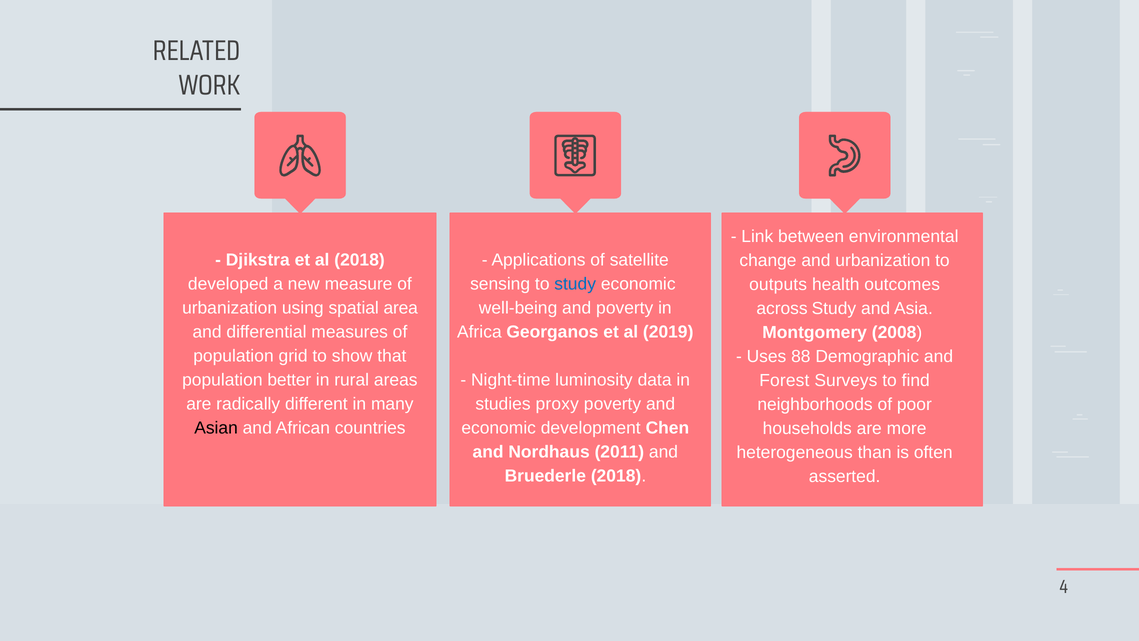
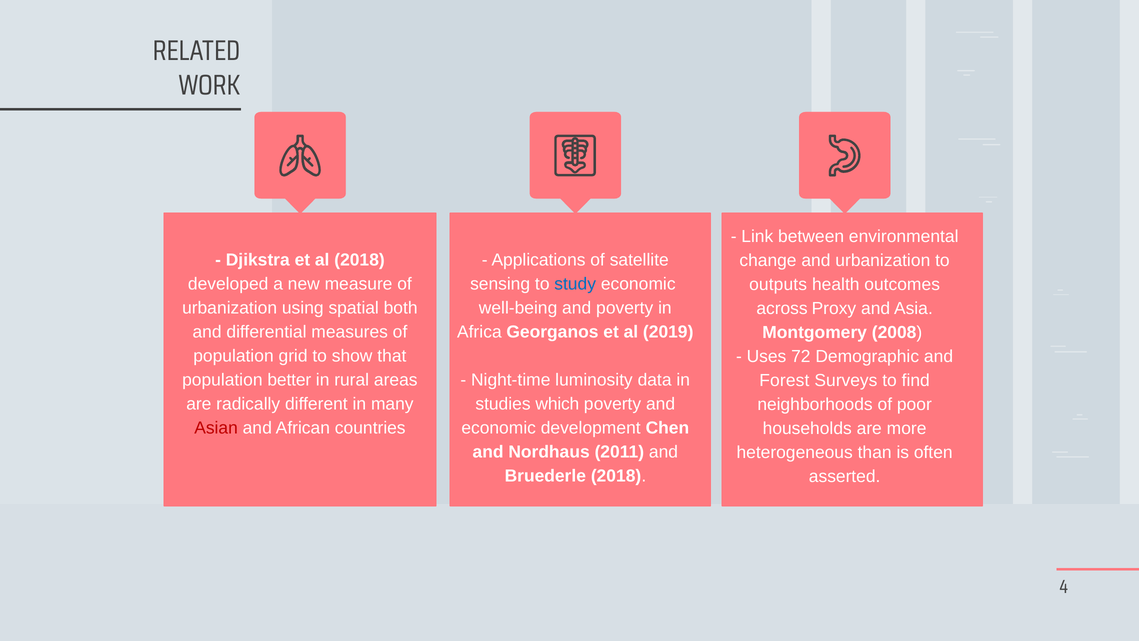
area: area -> both (401, 308)
across Study: Study -> Proxy (834, 308)
88: 88 -> 72 (801, 356)
proxy: proxy -> which (557, 404)
Asian colour: black -> red (216, 428)
